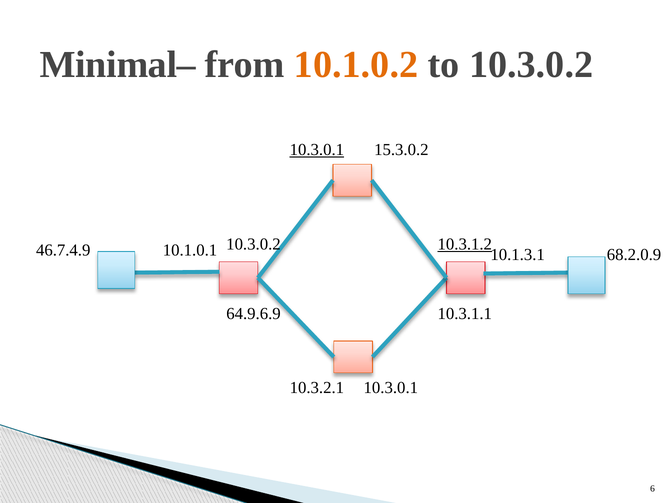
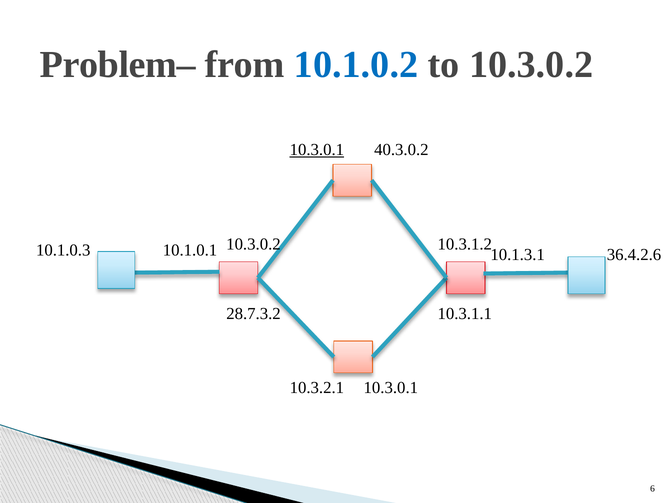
Minimal–: Minimal– -> Problem– (118, 65)
10.1.0.2 colour: orange -> blue (356, 65)
15.3.0.2: 15.3.0.2 -> 40.3.0.2 (401, 150)
10.3.1.2 underline: present -> none (465, 244)
46.7.4.9: 46.7.4.9 -> 10.1.0.3 (63, 250)
68.2.0.9: 68.2.0.9 -> 36.4.2.6 (634, 255)
64.9.6.9: 64.9.6.9 -> 28.7.3.2 (254, 314)
